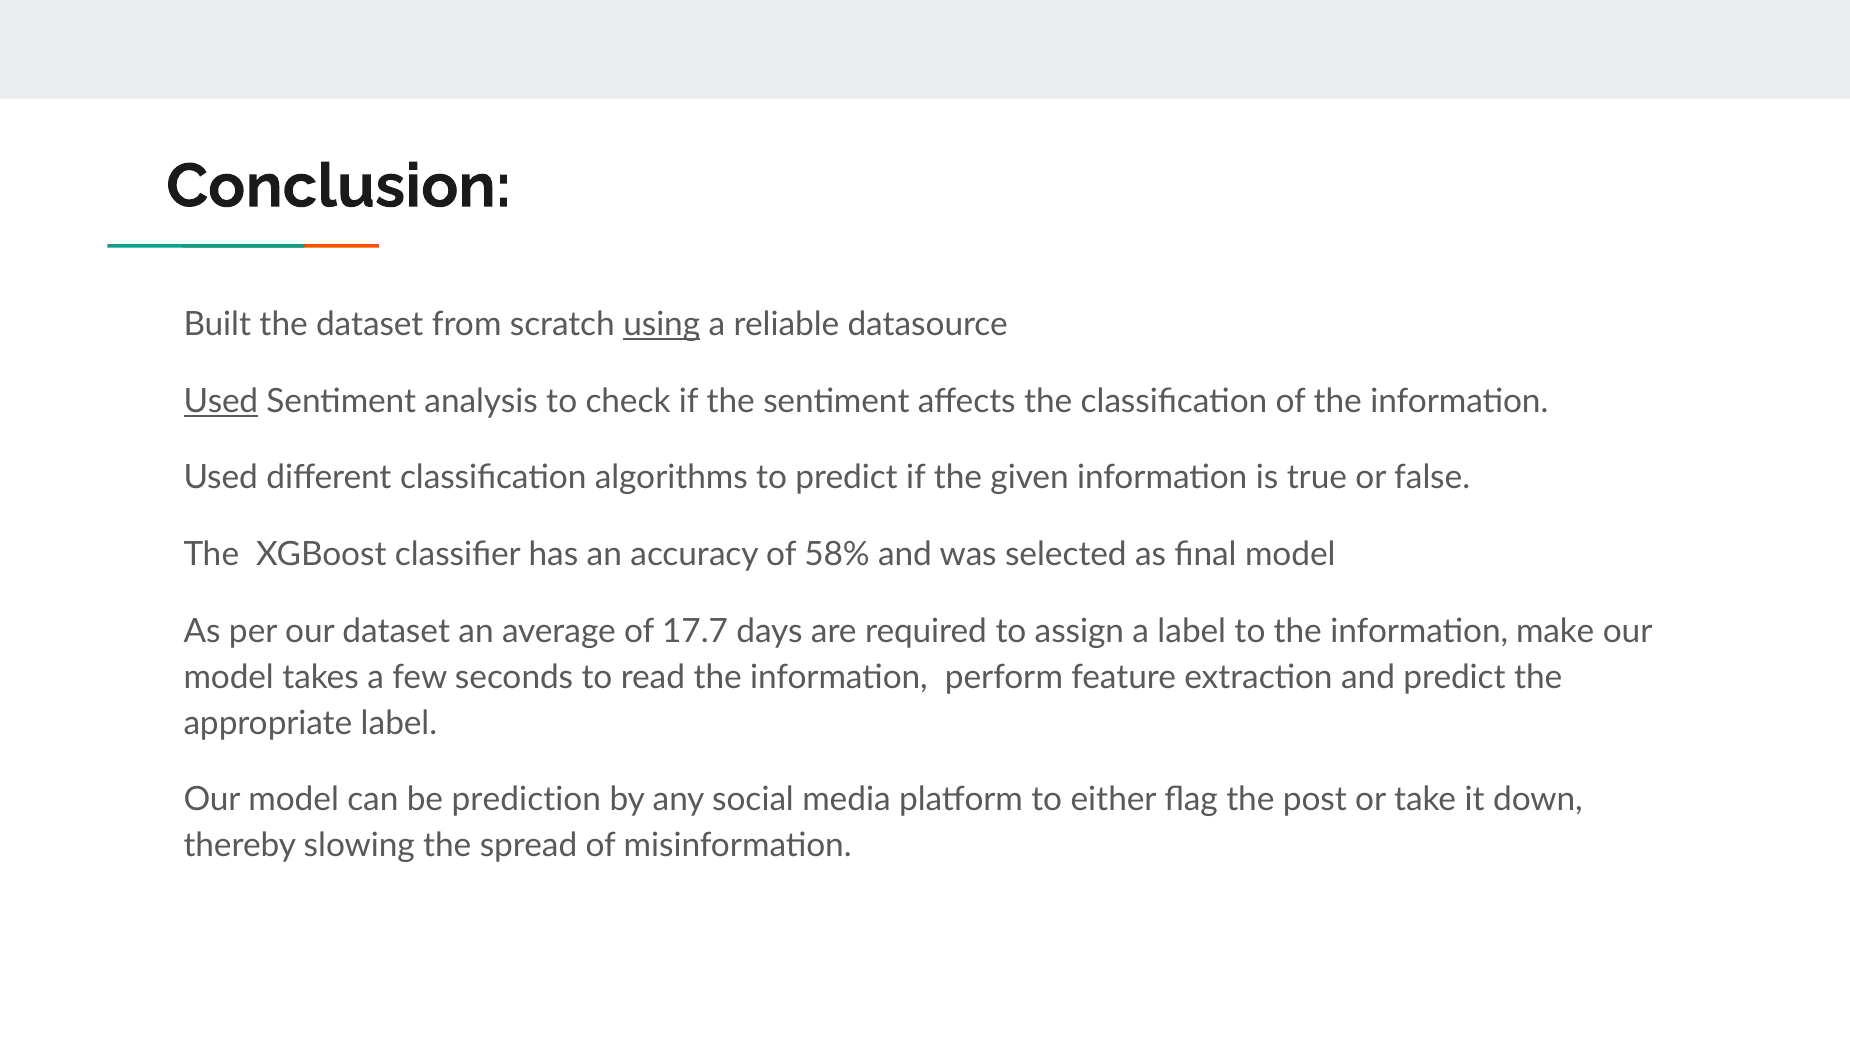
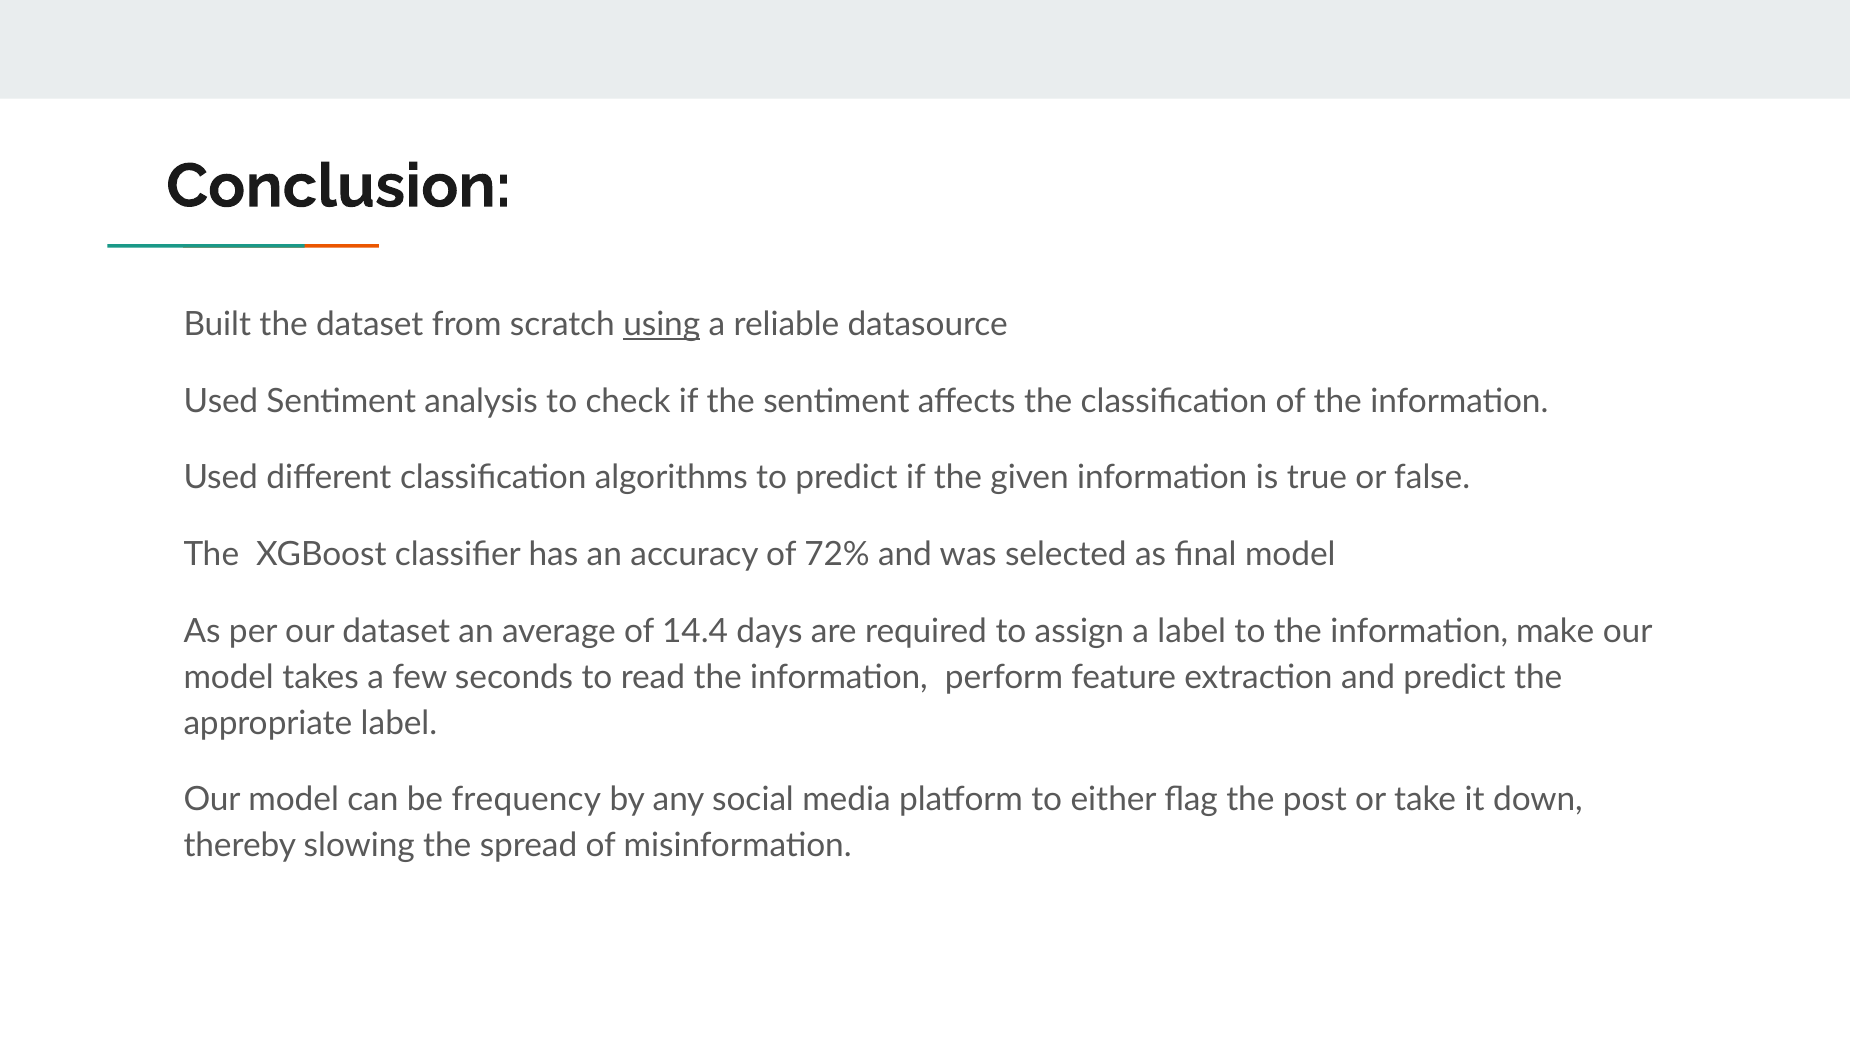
Used underline: present -> none (221, 401)
58%: 58% -> 72% (837, 554)
17.7: 17.7 -> 14.4 (695, 631)
prediction: prediction -> frequency (526, 800)
